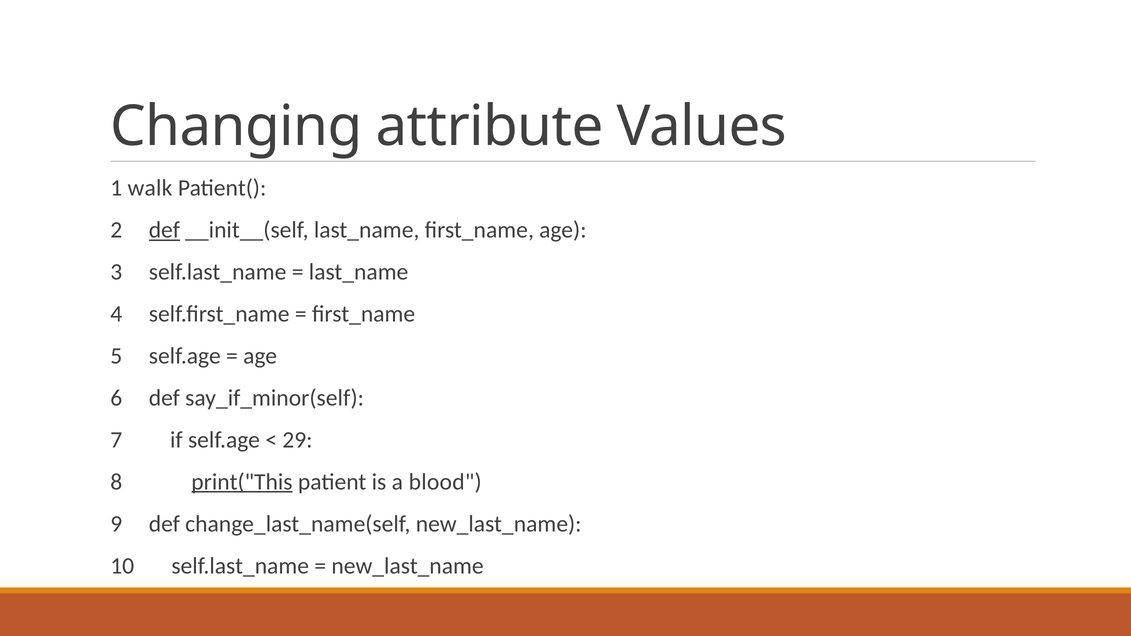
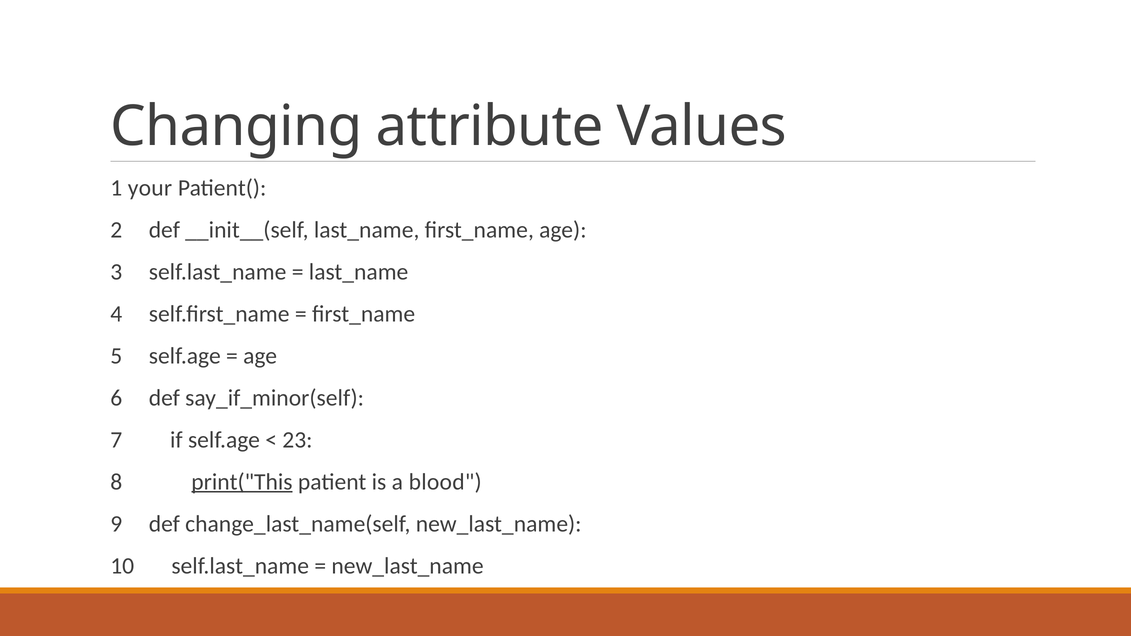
walk: walk -> your (150, 188)
def underline: present -> none (164, 230)
29: 29 -> 23 (297, 440)
